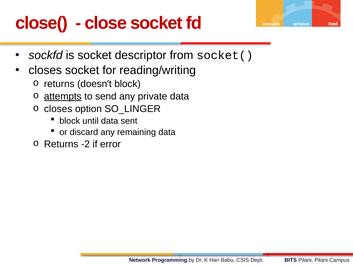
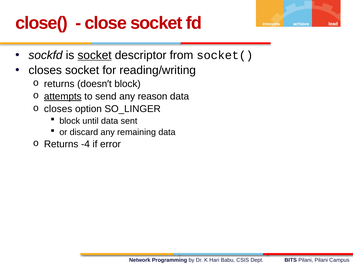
socket underline: none -> present (95, 55)
private: private -> reason (153, 96)
-2: -2 -> -4 (85, 144)
